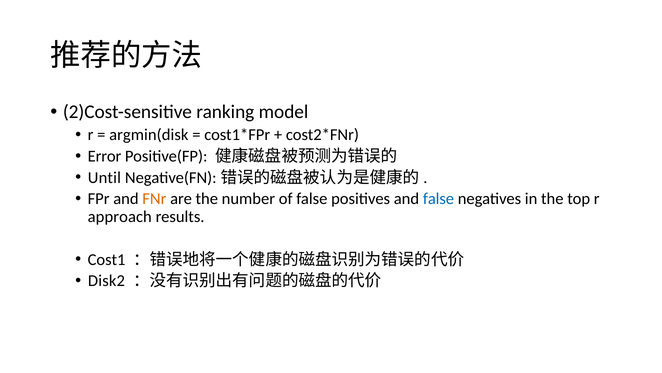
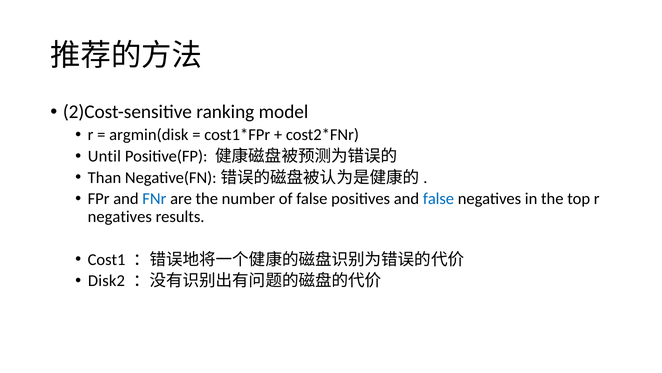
Error: Error -> Until (104, 156)
Until: Until -> Than (104, 177)
FNr colour: orange -> blue (154, 199)
approach: approach -> negatives (120, 217)
